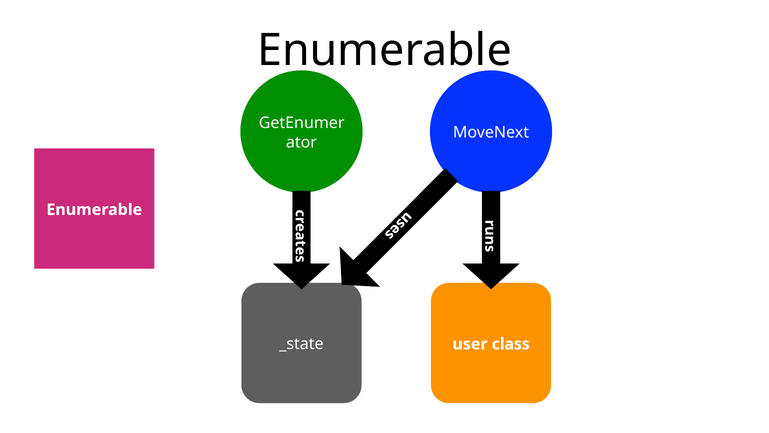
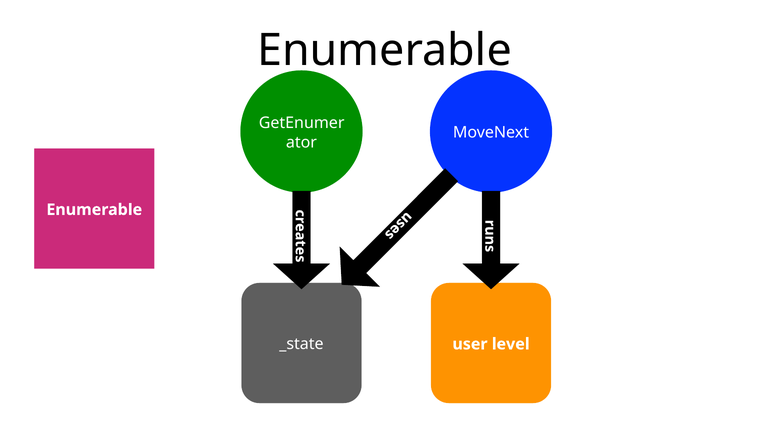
class: class -> level (511, 344)
